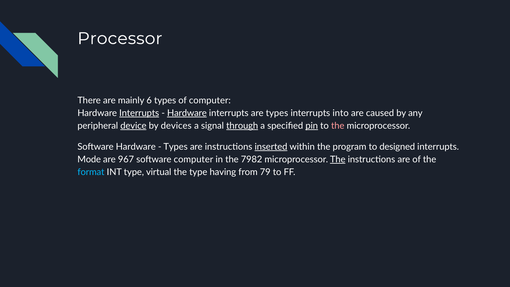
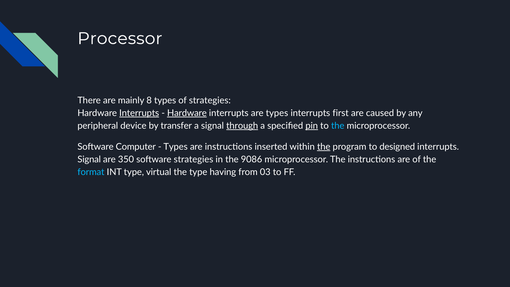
6: 6 -> 8 (149, 100)
of computer: computer -> strategies (210, 100)
into: into -> first (341, 113)
device underline: present -> none (133, 126)
devices: devices -> transfer (176, 126)
the colour: pink -> light blue (338, 126)
Software Hardware: Hardware -> Computer (136, 147)
inserted underline: present -> none (271, 147)
the underline: none -> present (324, 147)
Mode: Mode -> Signal (89, 159)
967: 967 -> 350 (126, 159)
software computer: computer -> strategies (193, 159)
7982: 7982 -> 9086 (252, 159)
The underline: present -> none (338, 159)
79: 79 -> 03 (265, 172)
